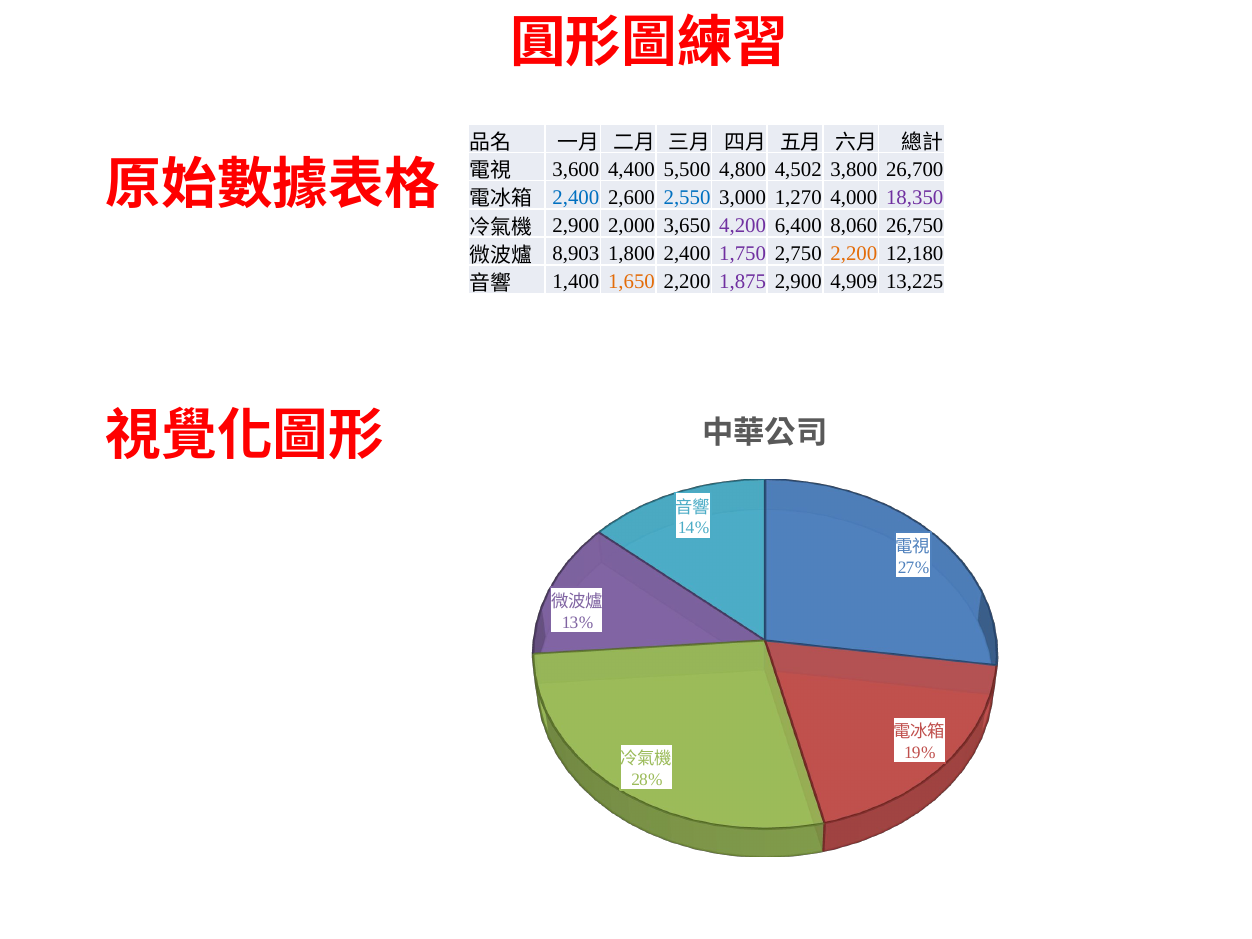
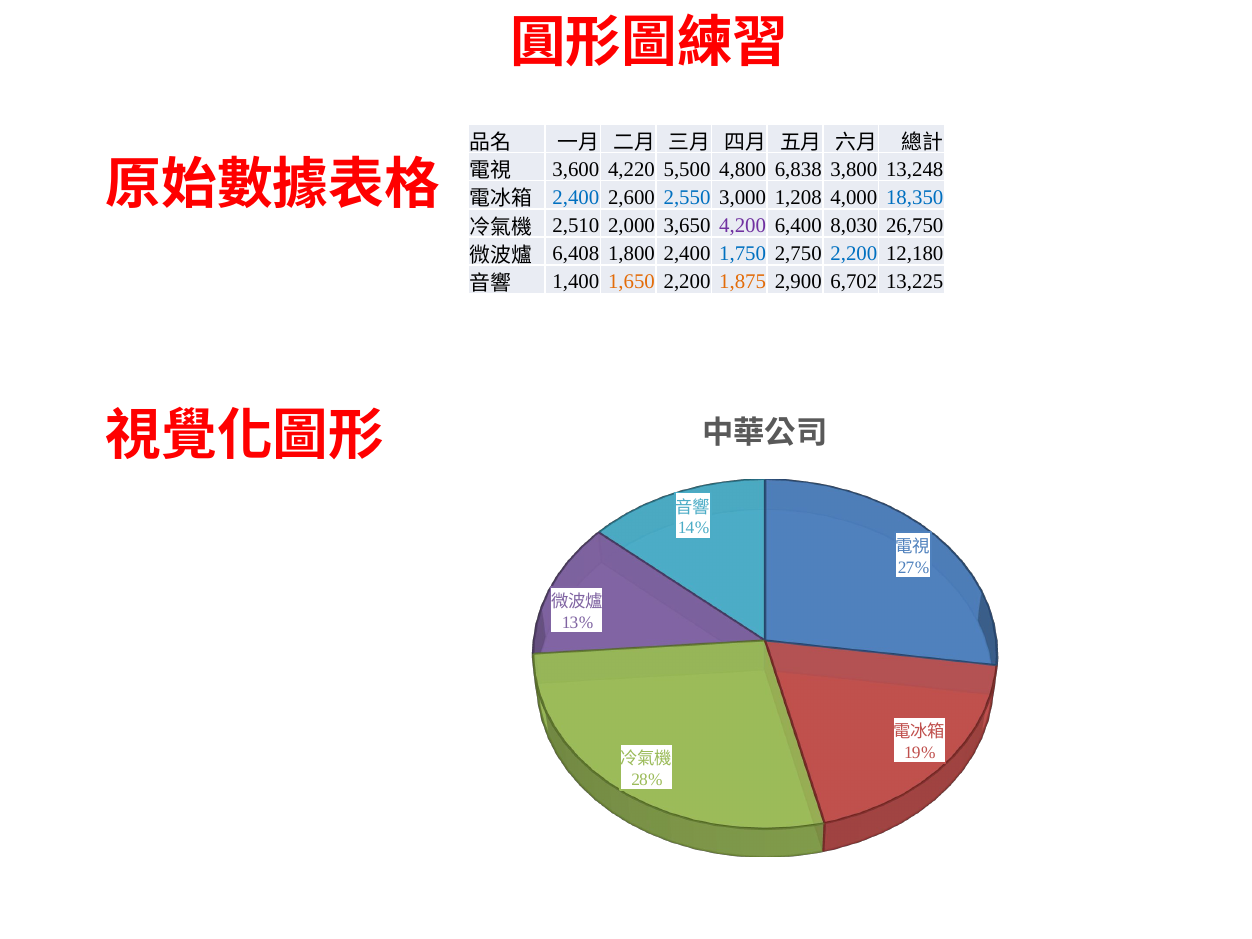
4,400: 4,400 -> 4,220 (631, 169)
4,502: 4,502 -> 6,838 (798, 169)
26,700: 26,700 -> 13,248 (915, 169)
1,270: 1,270 -> 1,208 (798, 197)
18,350 colour: purple -> blue (915, 197)
2,900: 2,900 -> 2,510 (576, 226)
8,060: 8,060 -> 8,030 (854, 226)
8,903: 8,903 -> 6,408 (576, 254)
1,750 colour: purple -> blue (743, 254)
2,200 colour: orange -> blue (854, 254)
1,875 colour: purple -> orange (743, 282)
4,909: 4,909 -> 6,702 (854, 282)
